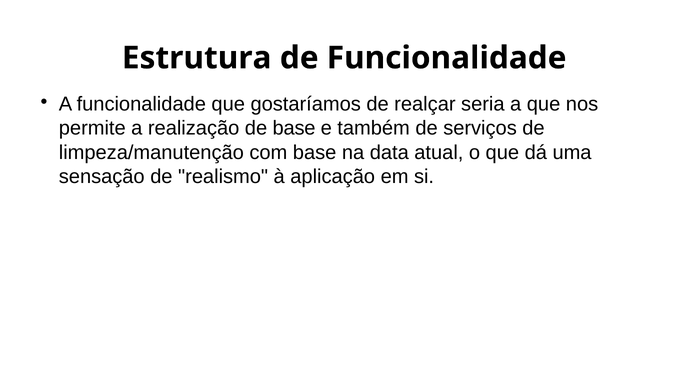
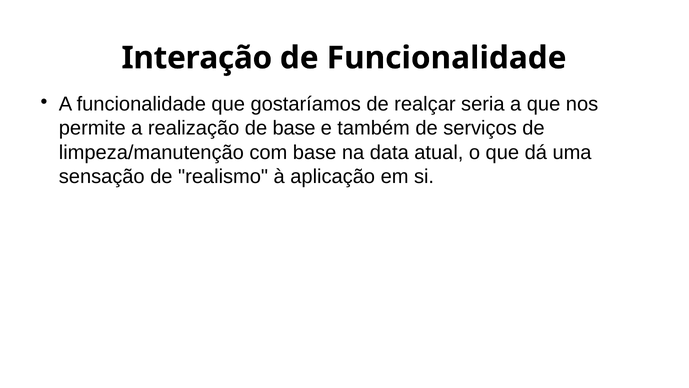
Estrutura: Estrutura -> Interação (197, 58)
